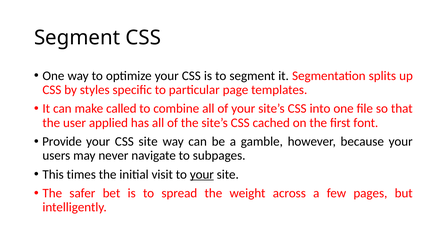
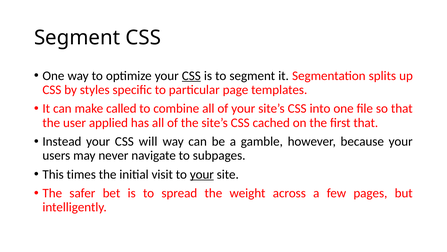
CSS underline: none -> present (191, 76)
first font: font -> that (366, 122)
Provide: Provide -> Instead (62, 141)
CSS site: site -> will (148, 141)
